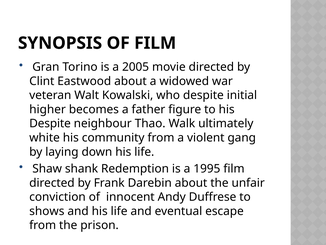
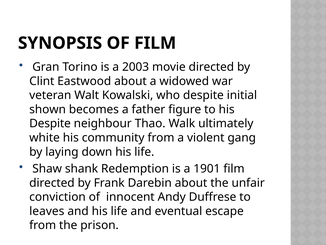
2005: 2005 -> 2003 (136, 67)
higher: higher -> shown (48, 109)
1995: 1995 -> 1901 (207, 168)
shows: shows -> leaves (47, 211)
